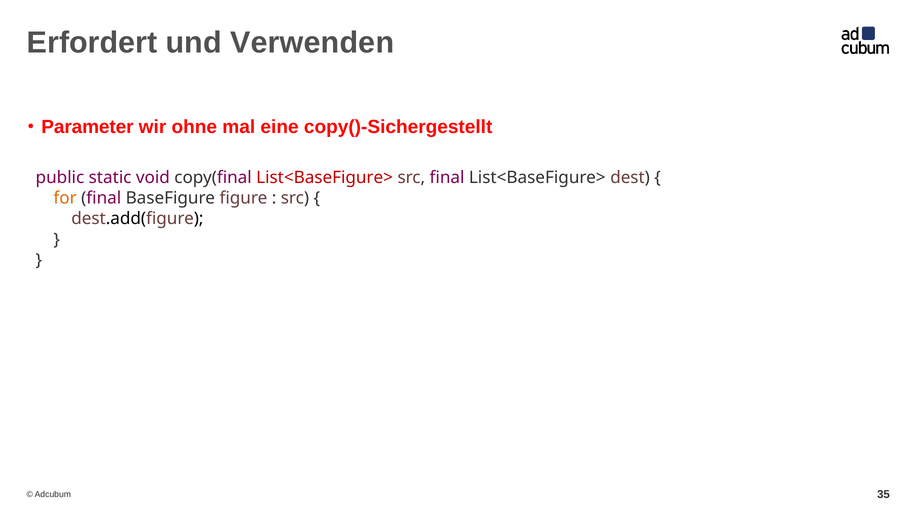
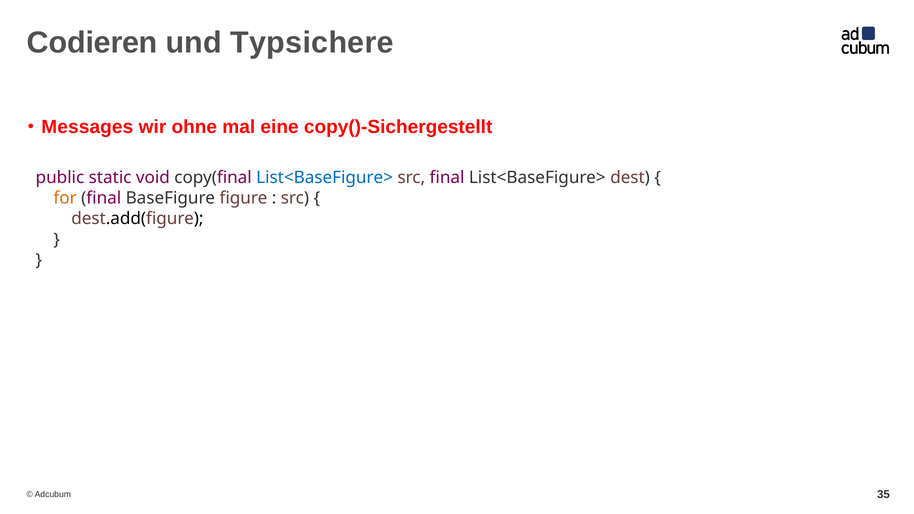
Erfordert: Erfordert -> Codieren (92, 43)
Verwenden: Verwenden -> Typsichere (312, 43)
Parameter: Parameter -> Messages (87, 127)
List<BaseFigure> colour: red -> blue (325, 178)
